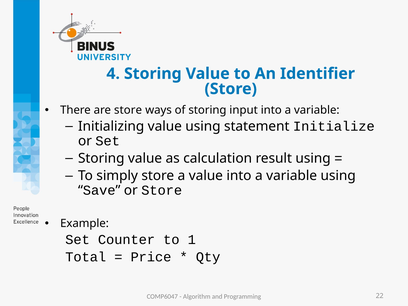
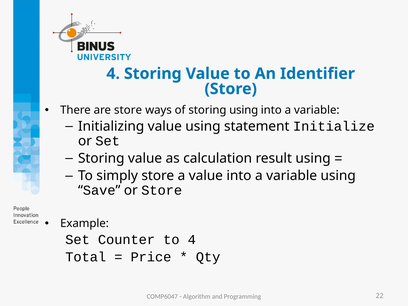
storing input: input -> using (244, 110)
to 1: 1 -> 4 (192, 240)
